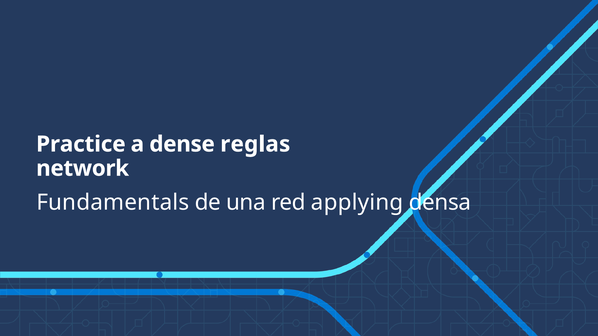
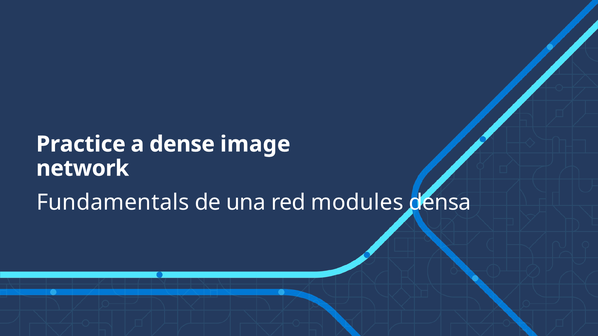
reglas: reglas -> image (255, 144)
applying: applying -> modules (357, 203)
